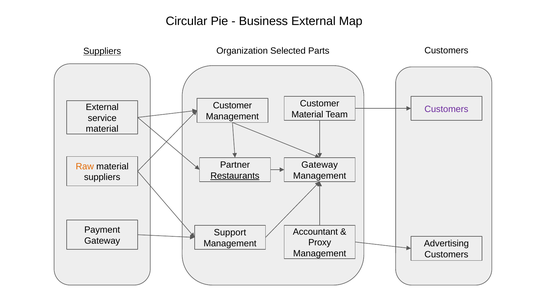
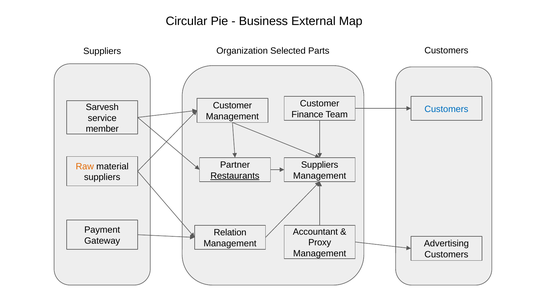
Suppliers underline: present -> none (102, 51)
External: External -> Sarvesh (102, 107)
Customers colour: purple -> blue (446, 109)
Material: Material -> Finance (307, 115)
material: material -> member (102, 129)
Gateway: Gateway -> Suppliers (320, 165)
Support: Support -> Relation (230, 233)
